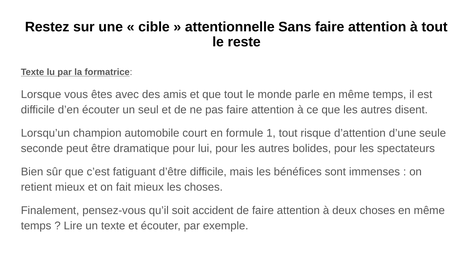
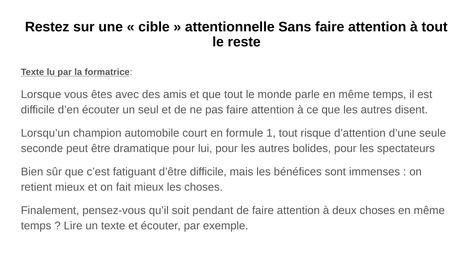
accident: accident -> pendant (213, 210)
